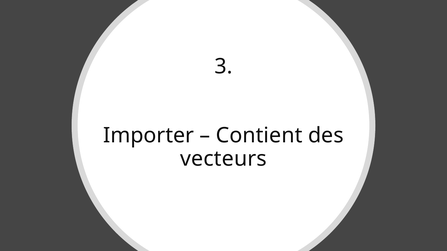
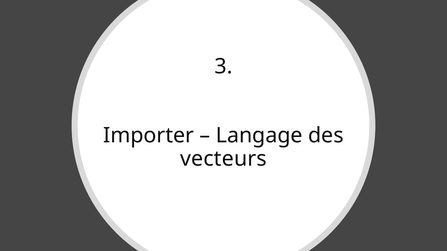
Contient: Contient -> Langage (259, 136)
